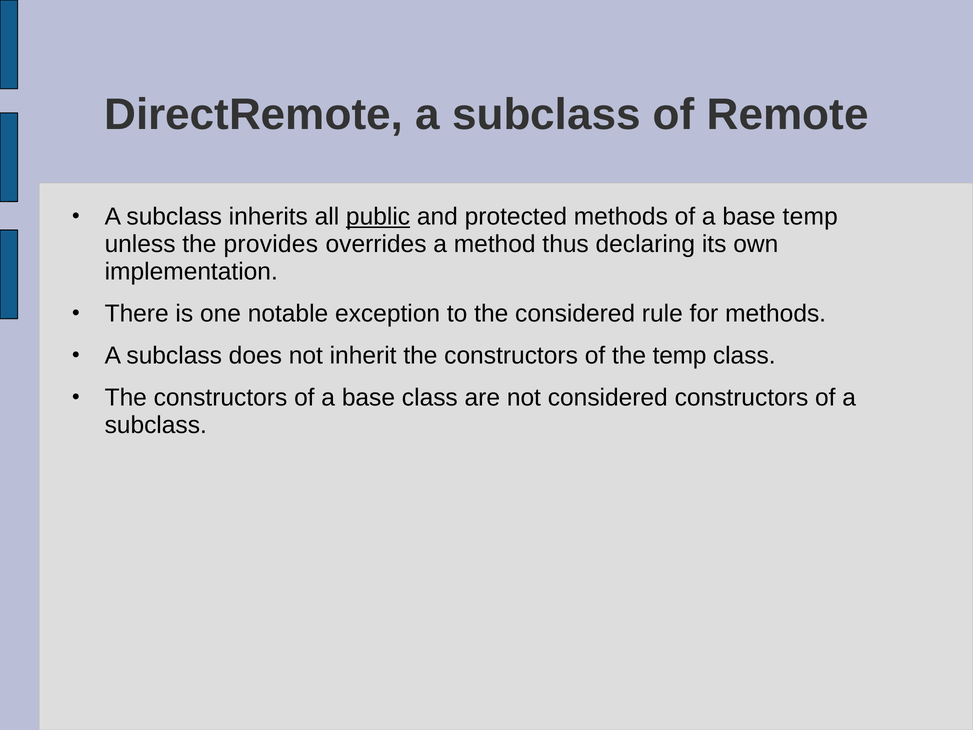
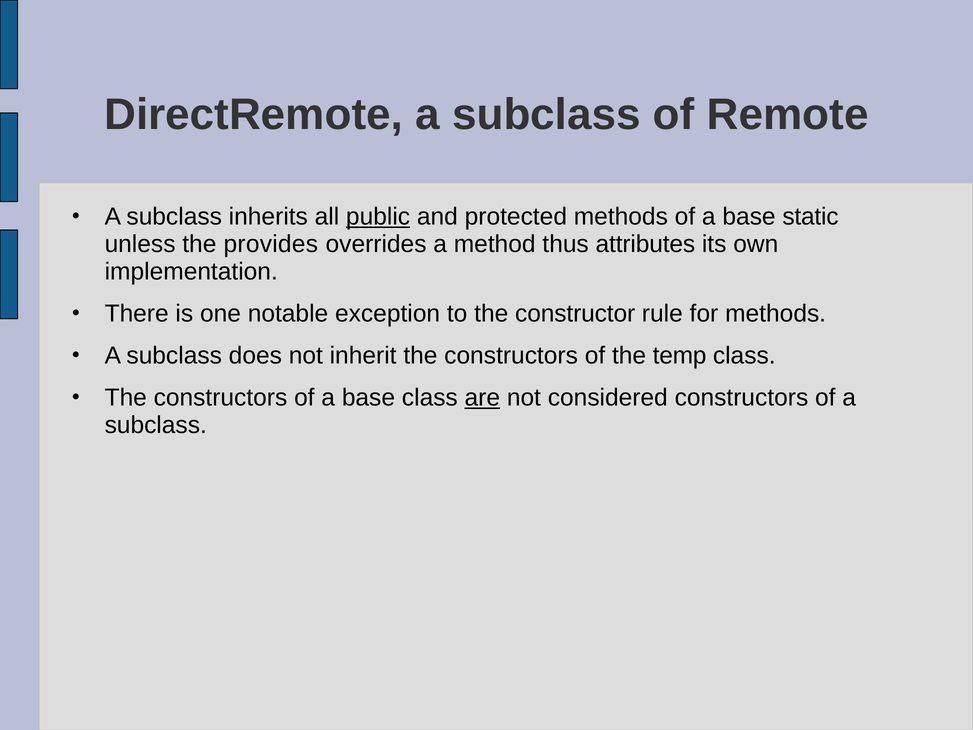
base temp: temp -> static (810, 217)
declaring: declaring -> attributes (645, 244)
the considered: considered -> constructor (575, 313)
are underline: none -> present (482, 398)
